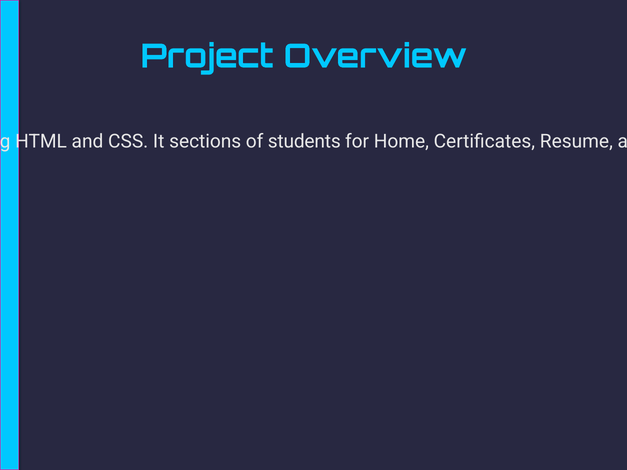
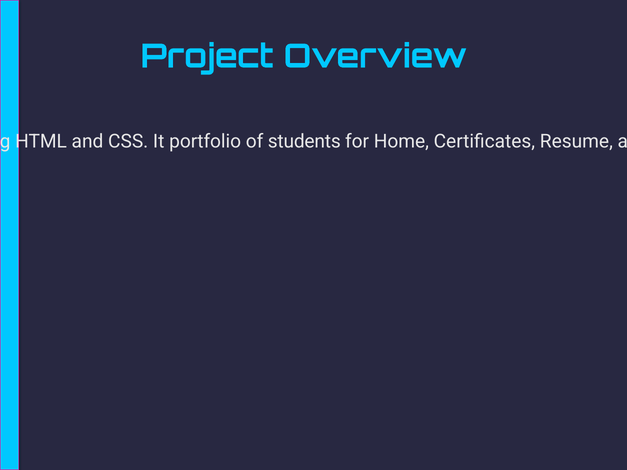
It sections: sections -> portfolio (205, 141)
